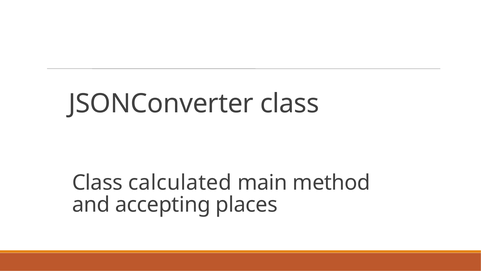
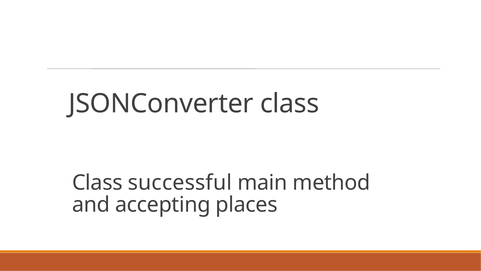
calculated: calculated -> successful (180, 183)
